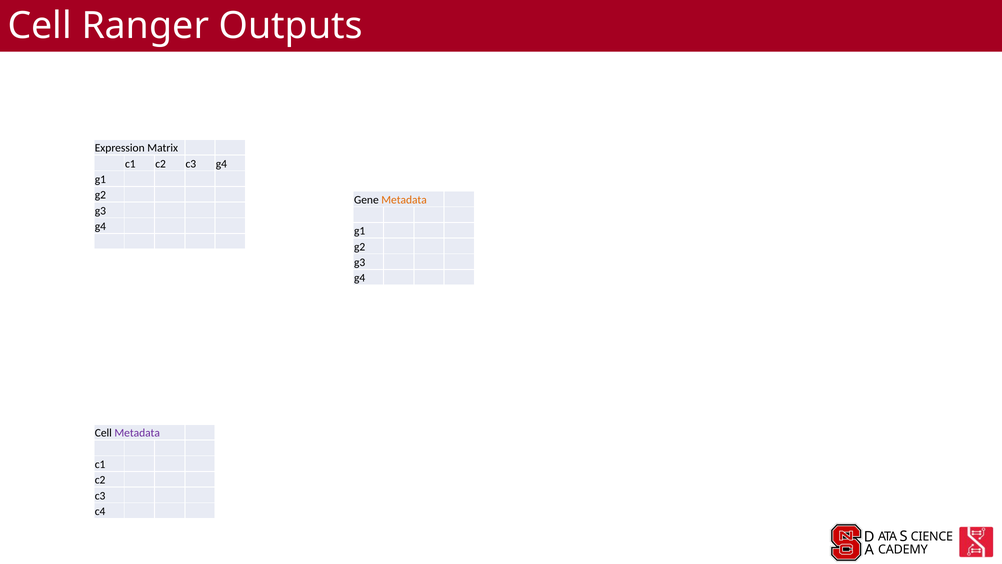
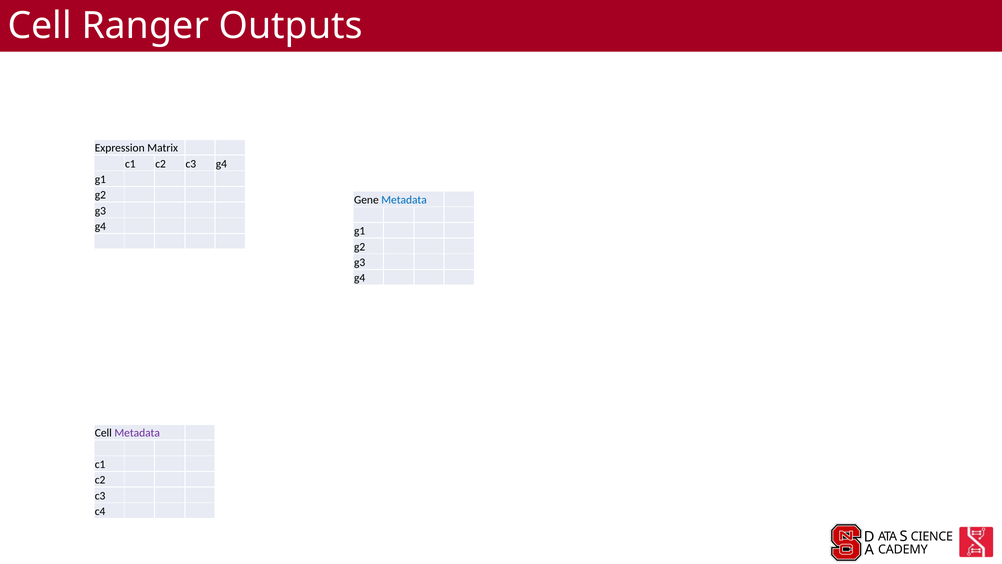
Metadata colour: orange -> blue (404, 200)
